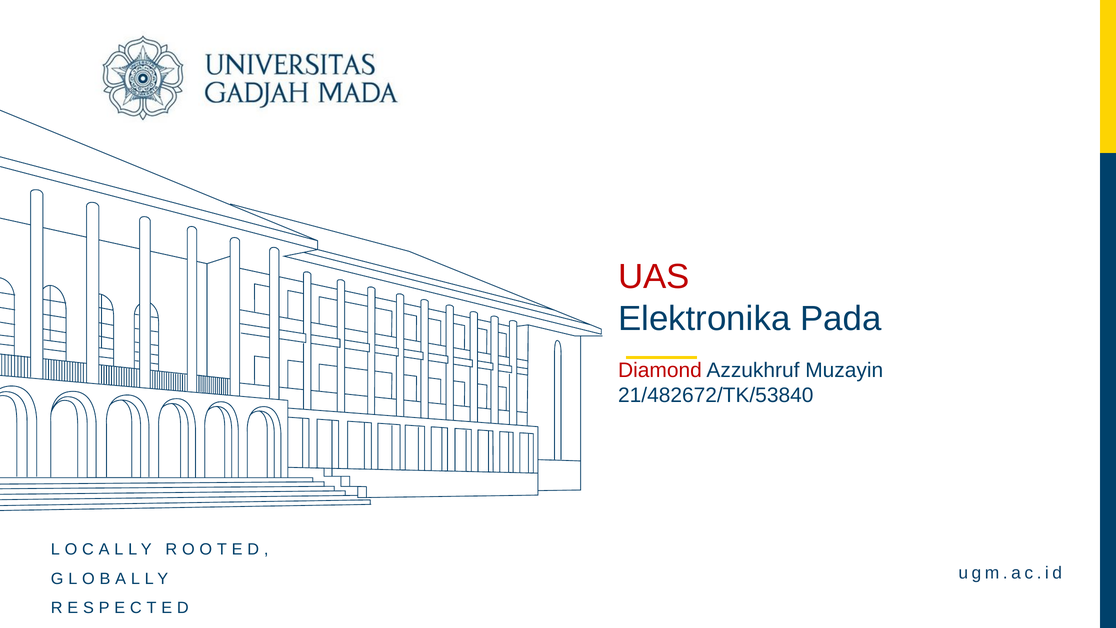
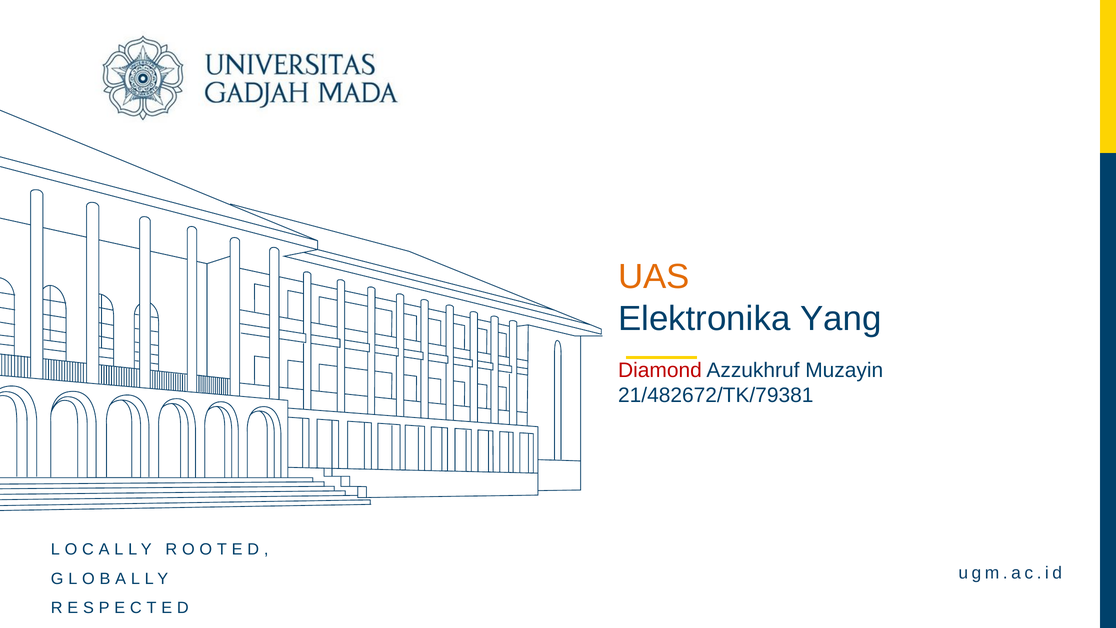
UAS colour: red -> orange (654, 277)
Pada: Pada -> Yang (841, 319)
21/482672/TK/53840: 21/482672/TK/53840 -> 21/482672/TK/79381 (716, 395)
